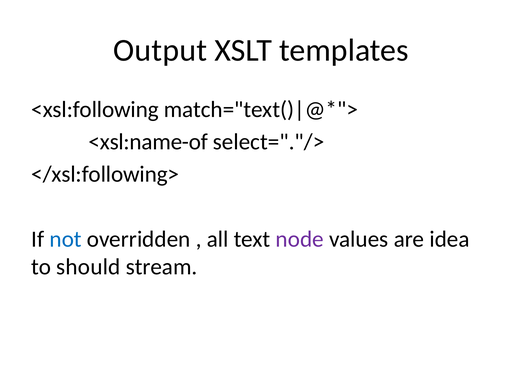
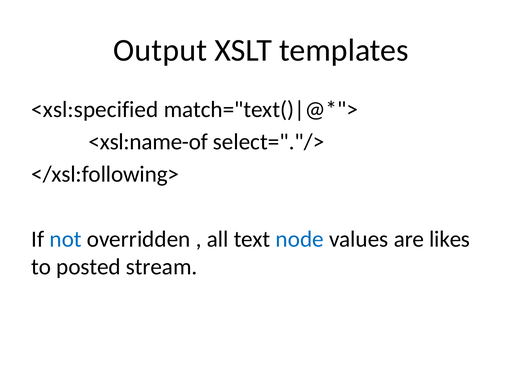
<xsl:following: <xsl:following -> <xsl:specified (95, 110)
node colour: purple -> blue (300, 239)
idea: idea -> likes (450, 239)
should: should -> posted (89, 267)
